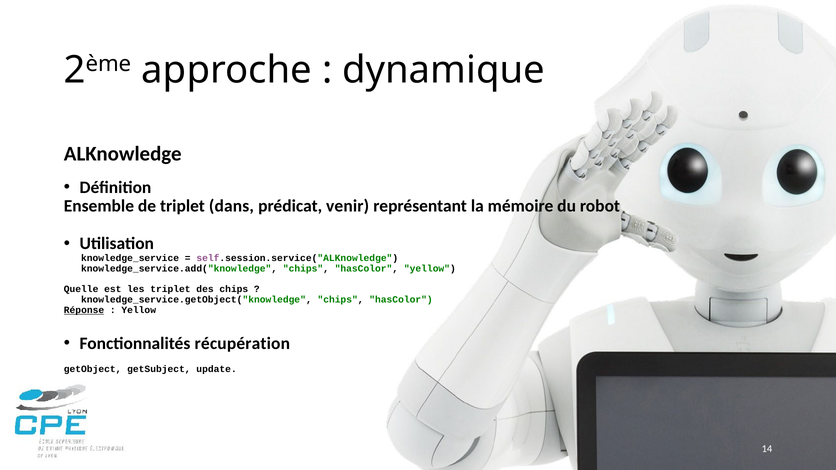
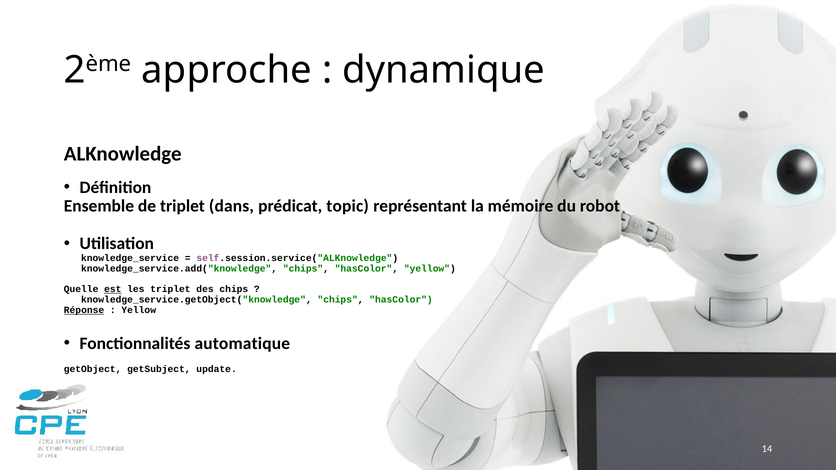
venir: venir -> topic (348, 206)
est underline: none -> present (113, 289)
récupération: récupération -> automatique (242, 343)
